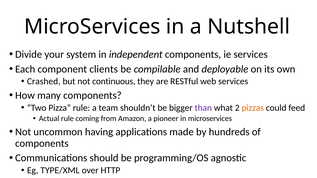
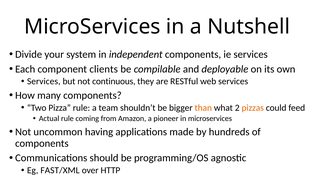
Crashed: Crashed -> Services (44, 82)
than colour: purple -> orange (203, 108)
TYPE/XML: TYPE/XML -> FAST/XML (60, 171)
